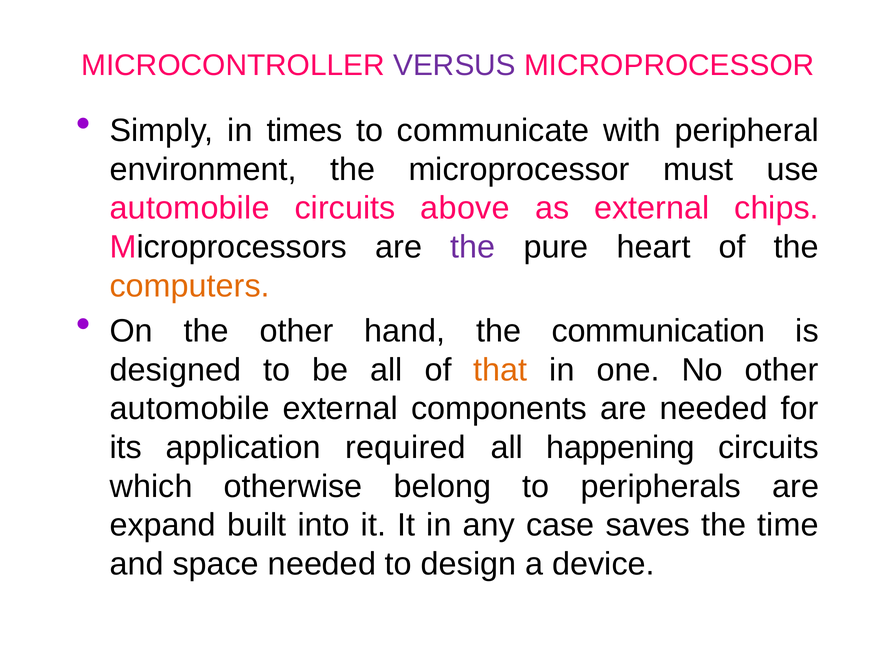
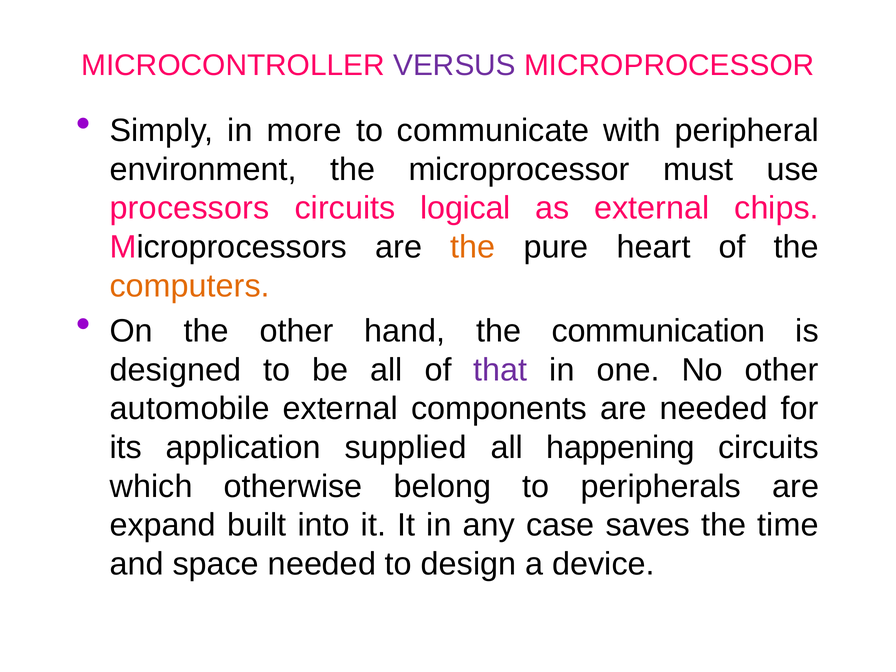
times: times -> more (304, 131)
automobile: automobile -> processors (190, 208)
above: above -> logical (465, 208)
the colour: purple -> orange (473, 247)
that colour: orange -> purple (500, 370)
required: required -> supplied (406, 448)
